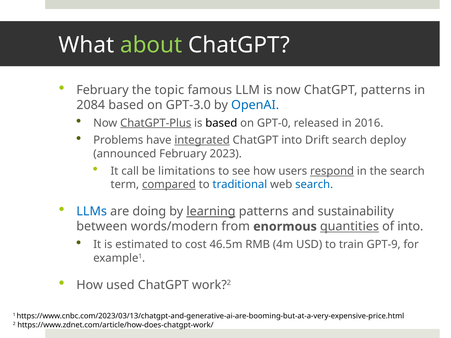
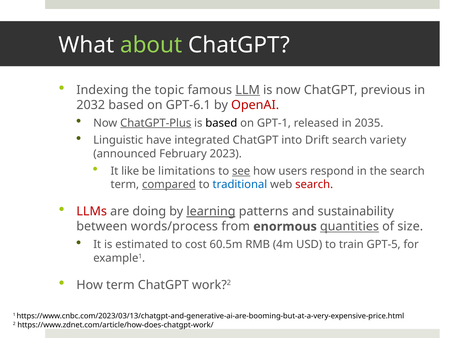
February: February -> Indexing (102, 90)
LLM underline: none -> present (248, 90)
ChatGPT patterns: patterns -> previous (386, 90)
2084: 2084 -> 2032 (91, 105)
GPT-3.0: GPT-3.0 -> GPT-6.1 (188, 105)
OpenAI colour: blue -> red (255, 105)
GPT-0: GPT-0 -> GPT-1 (274, 123)
2016: 2016 -> 2035 (369, 123)
Problems: Problems -> Linguistic (118, 140)
integrated underline: present -> none (202, 140)
deploy: deploy -> variety (388, 140)
call: call -> like (130, 171)
see underline: none -> present (241, 171)
respond underline: present -> none (332, 171)
search colour: blue -> red (314, 185)
LLMs colour: blue -> red (92, 212)
words/modern: words/modern -> words/process (174, 227)
of into: into -> size (410, 227)
46.5m: 46.5m -> 60.5m (226, 245)
GPT-9: GPT-9 -> GPT-5 (384, 245)
How used: used -> term (120, 285)
